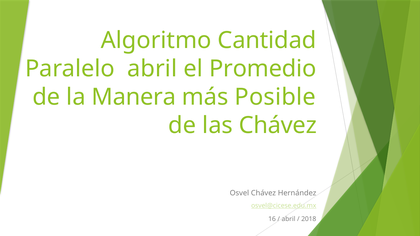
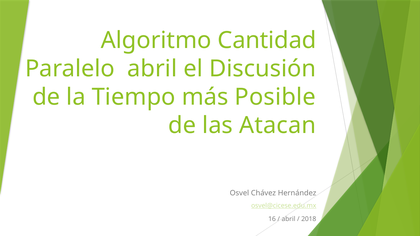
Promedio: Promedio -> Discusión (263, 69)
Manera: Manera -> Tiempo (134, 97)
las Chávez: Chávez -> Atacan (278, 125)
